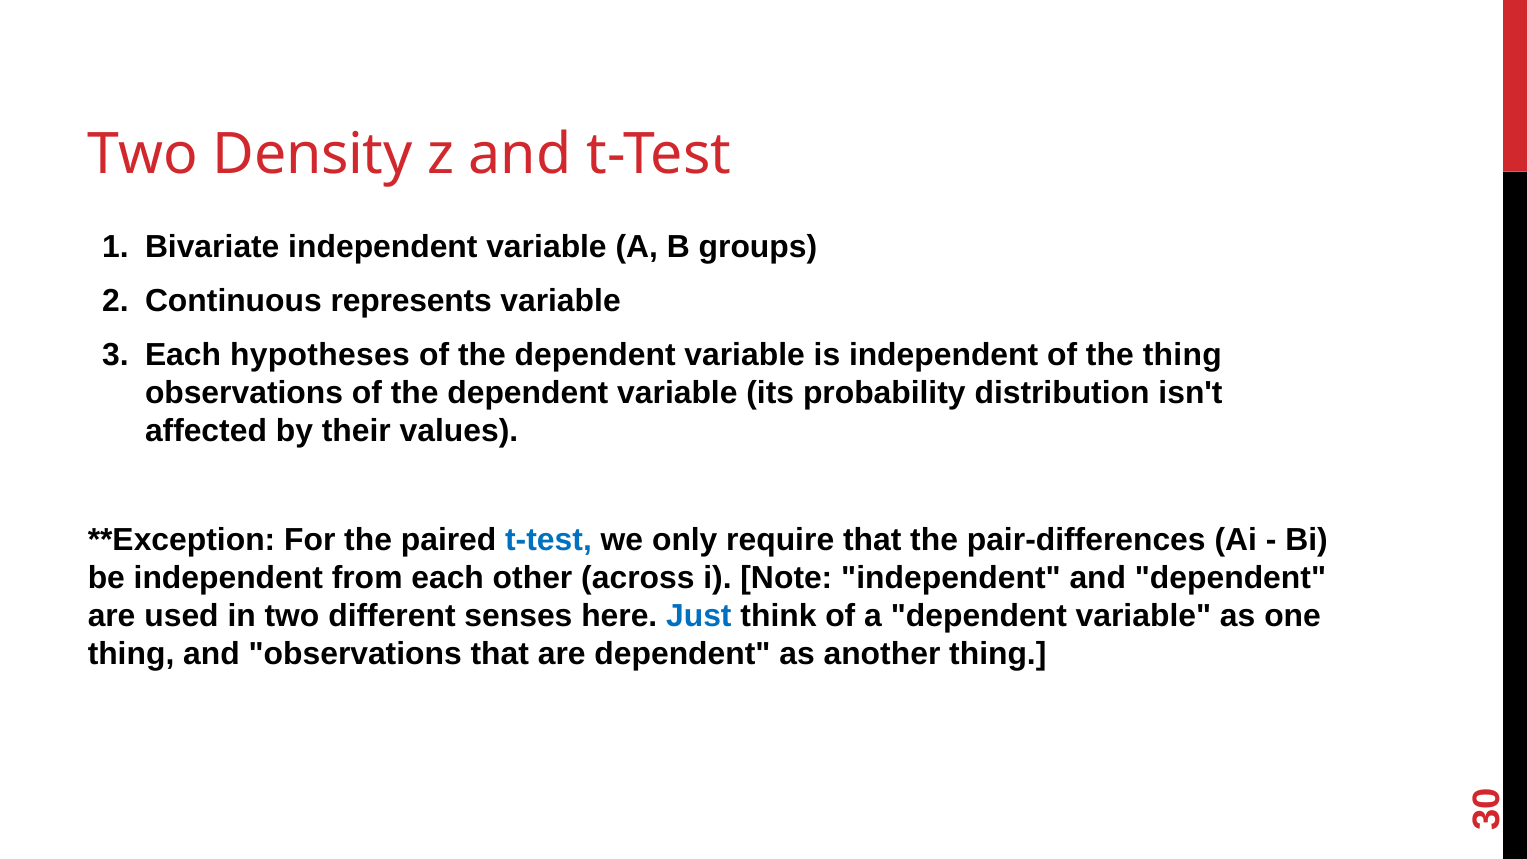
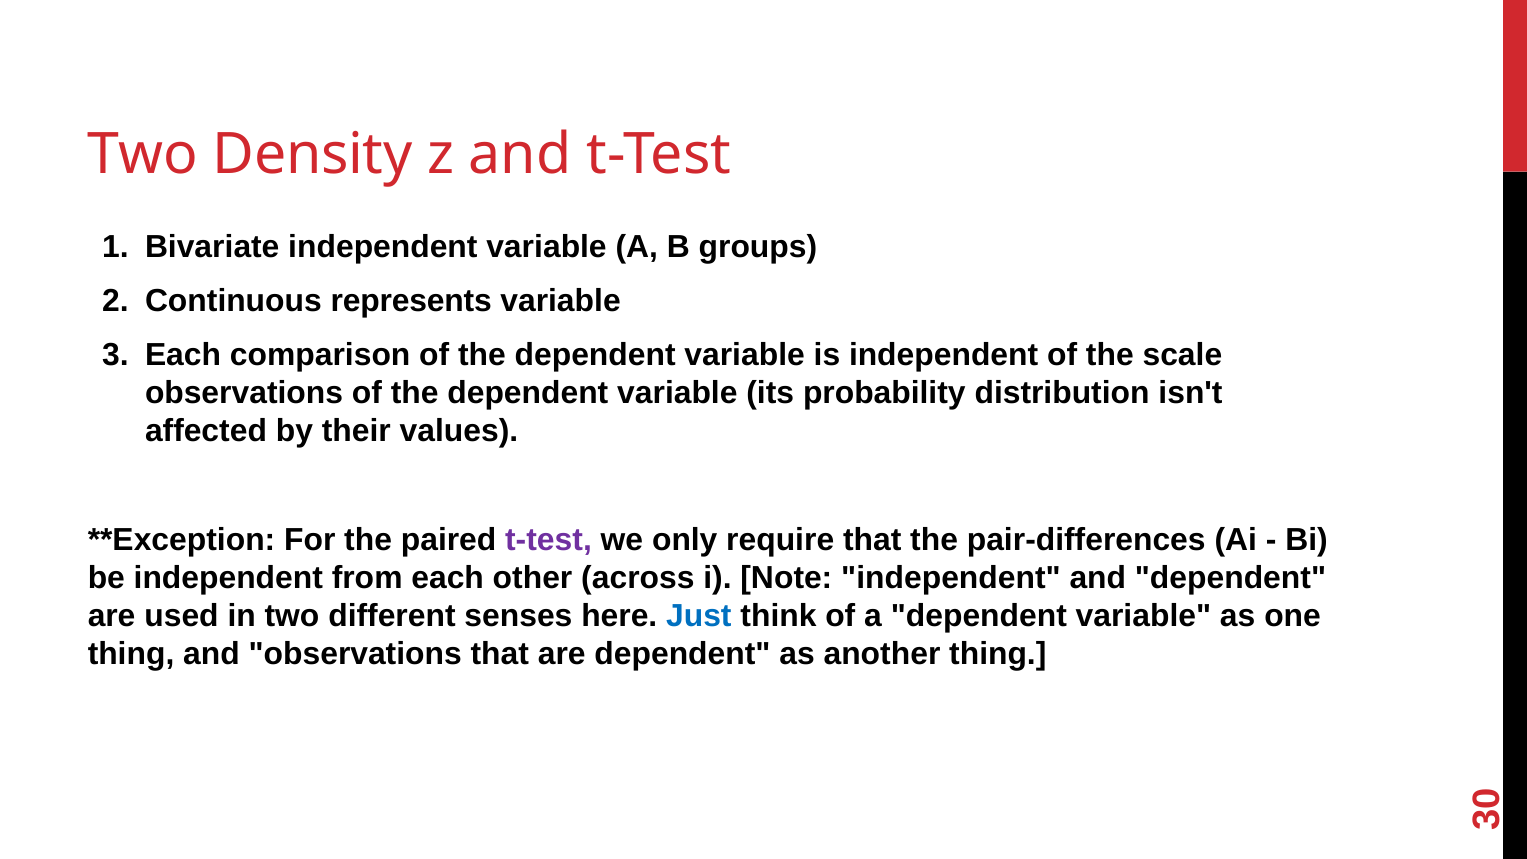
hypotheses: hypotheses -> comparison (320, 355)
the thing: thing -> scale (1182, 355)
t-test colour: blue -> purple (548, 540)
